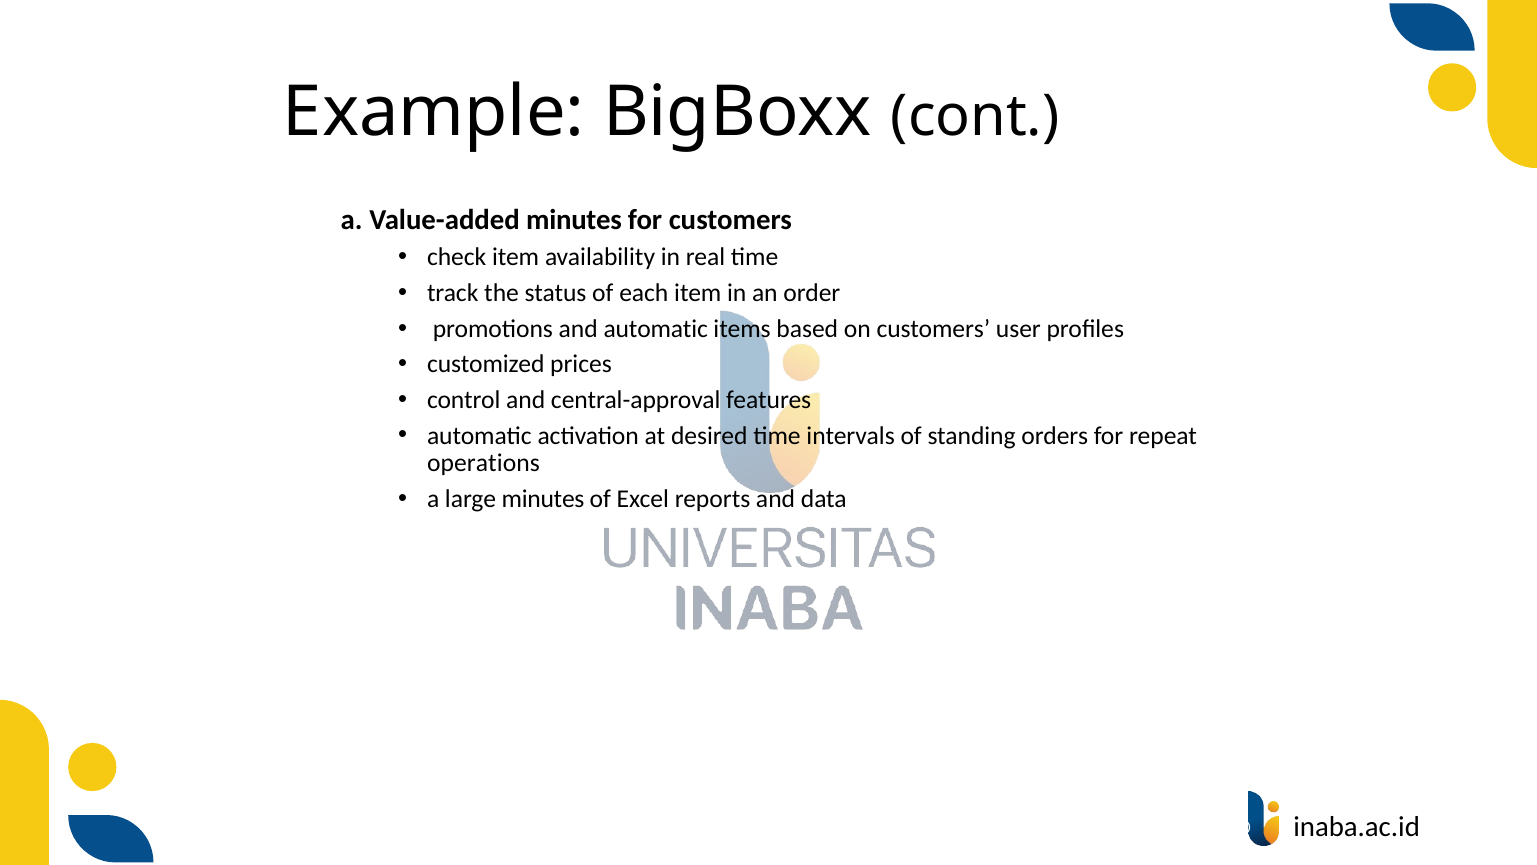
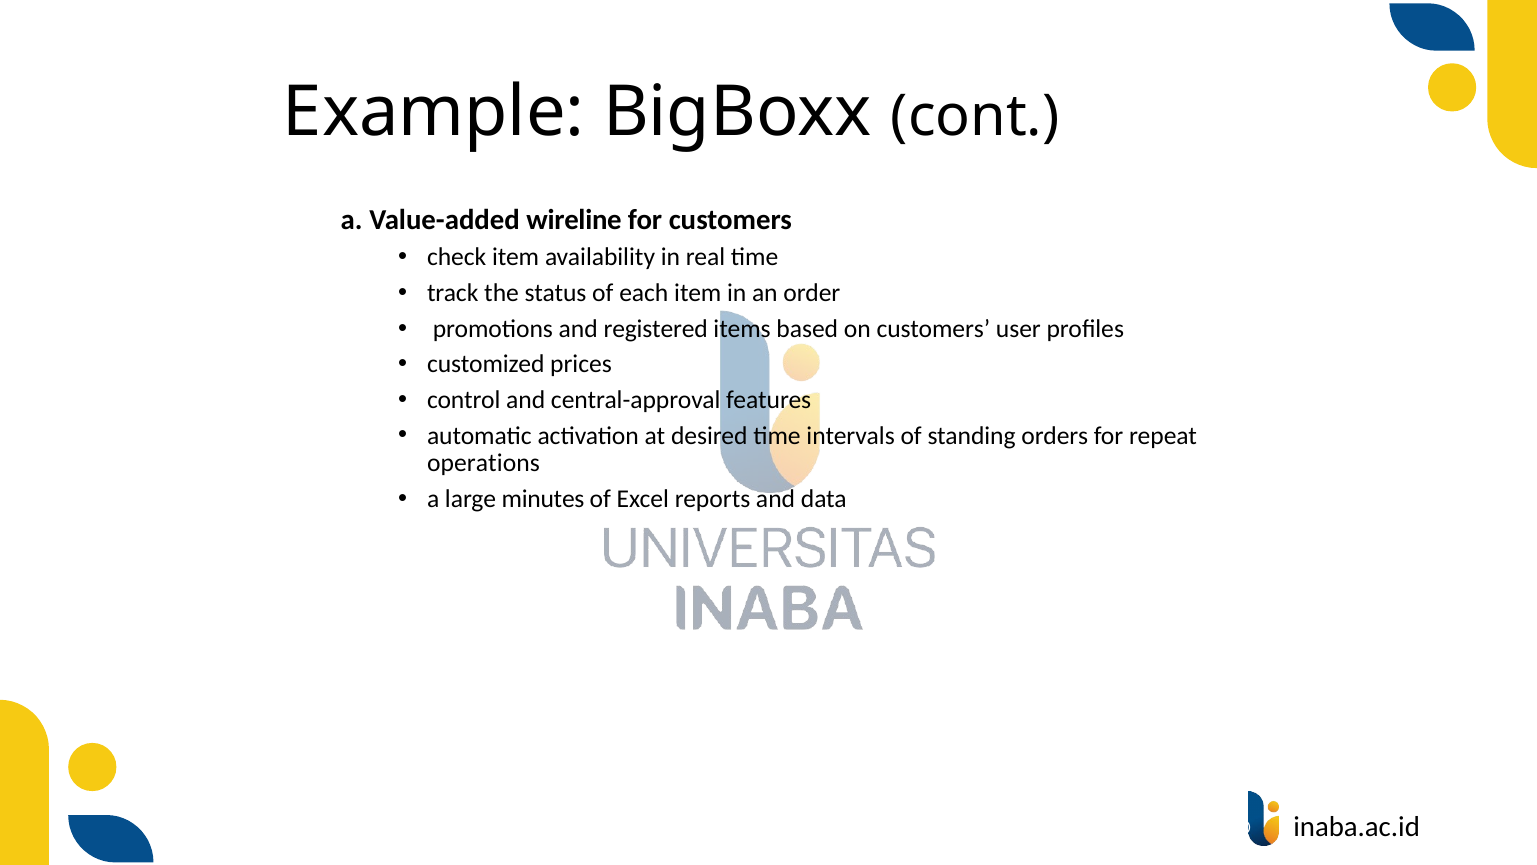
minutes: minutes -> wireline (574, 220)
and automatic: automatic -> registered (656, 329)
